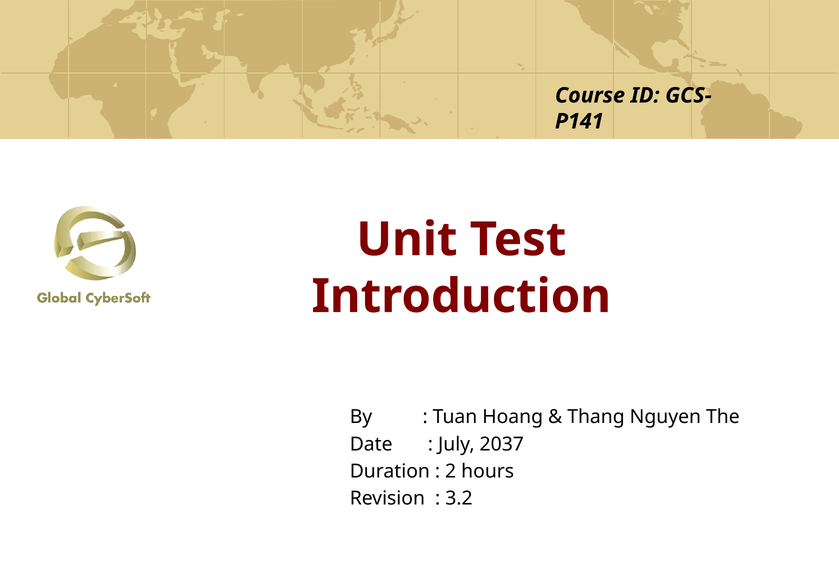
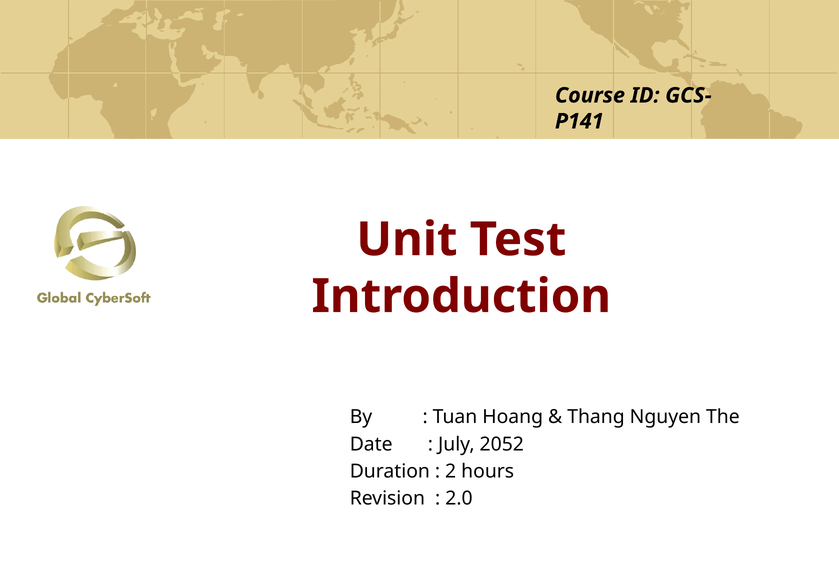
2037: 2037 -> 2052 (502, 444)
3.2: 3.2 -> 2.0 (459, 498)
